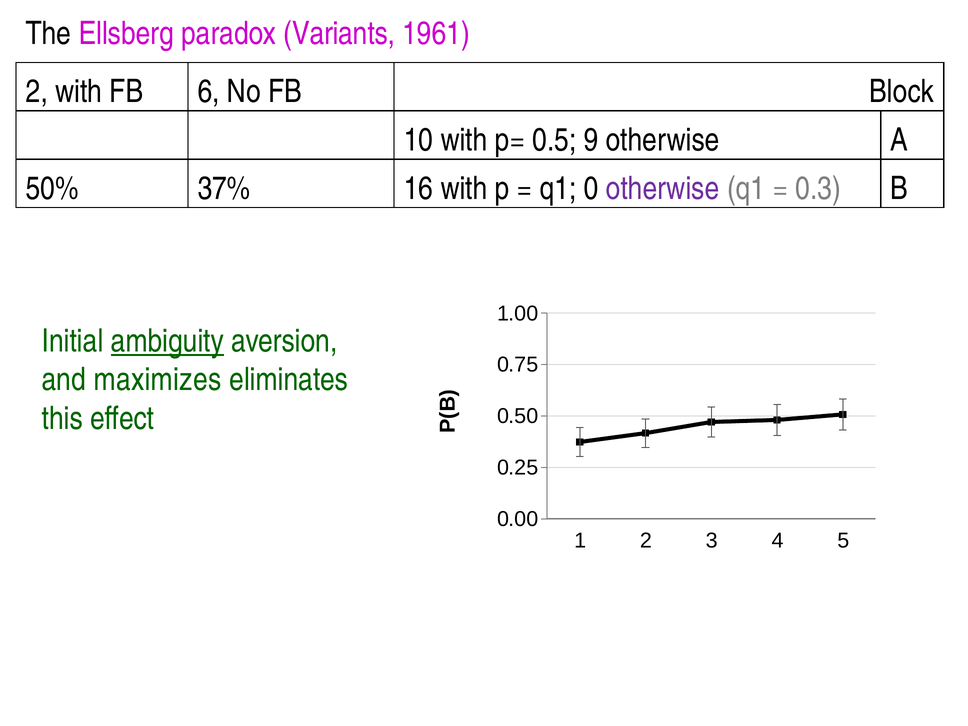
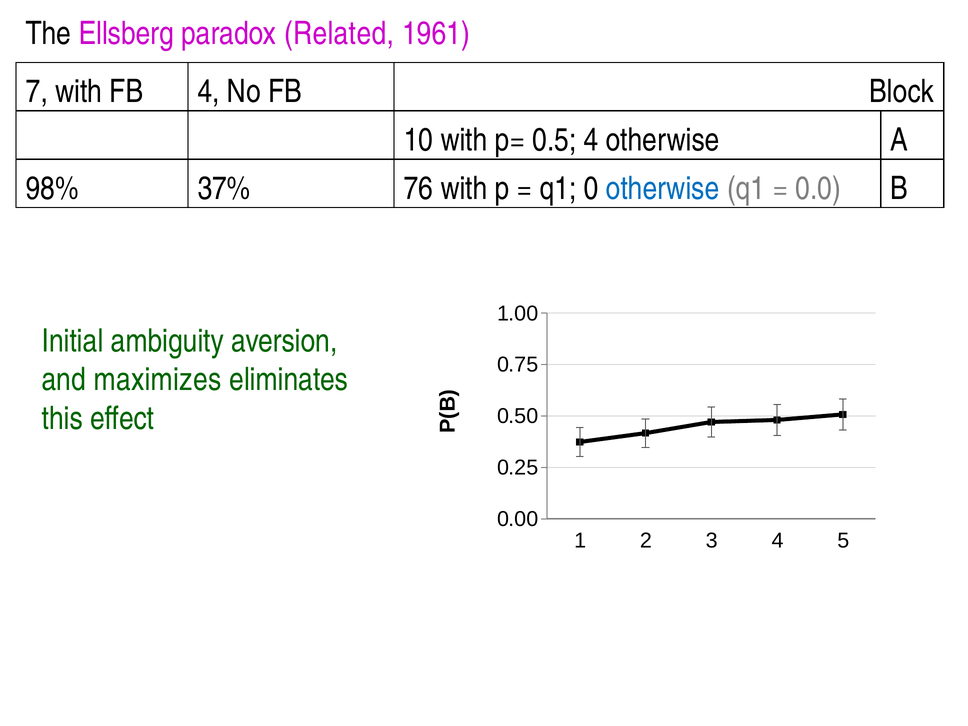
Variants: Variants -> Related (339, 34)
2: 2 -> 7 (37, 92)
FB 6: 6 -> 4 (209, 92)
0.5 9: 9 -> 4 (591, 140)
50%: 50% -> 98% (52, 189)
16: 16 -> 76 (418, 189)
otherwise colour: purple -> blue (663, 189)
0.3: 0.3 -> 0.0 (818, 189)
ambiguity underline: present -> none (167, 341)
